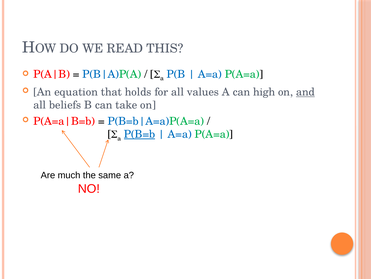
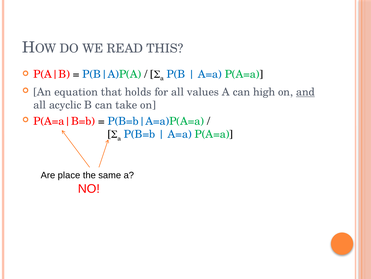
beliefs: beliefs -> acyclic (65, 105)
P(B=b underline: present -> none (140, 134)
much: much -> place (69, 175)
